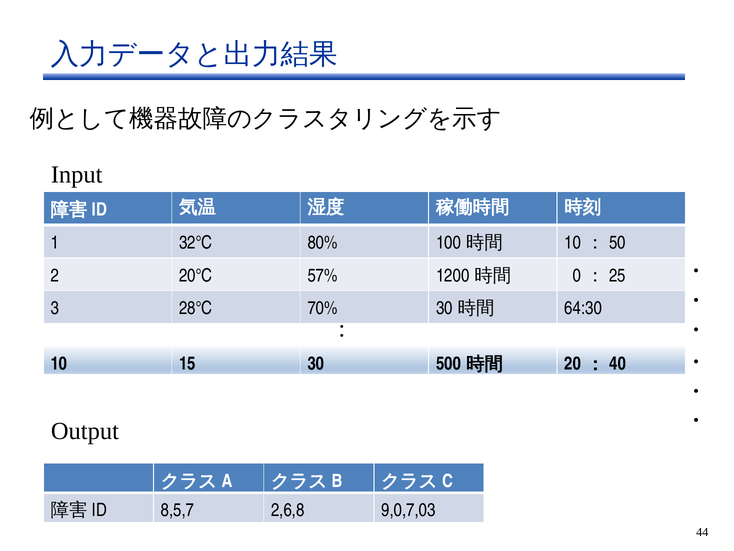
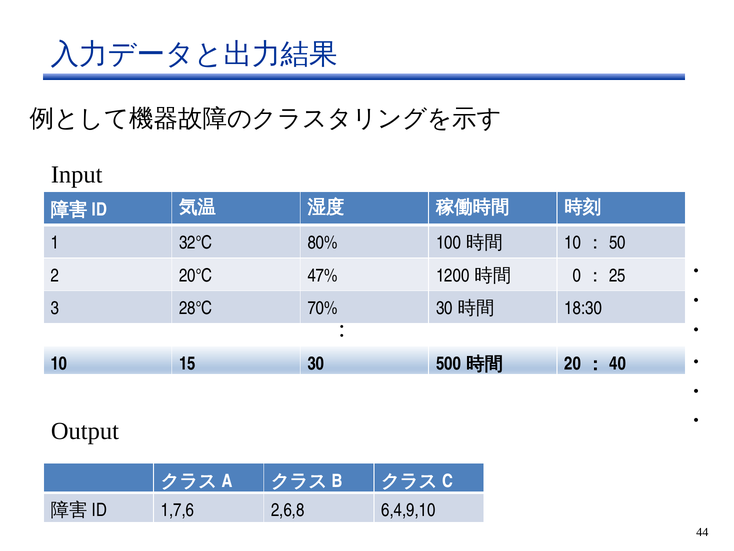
57%: 57% -> 47% (323, 275)
64:30: 64:30 -> 18:30 (583, 308)
8,5,7: 8,5,7 -> 1,7,6 (178, 510)
9,0,7,03: 9,0,7,03 -> 6,4,9,10 (408, 510)
